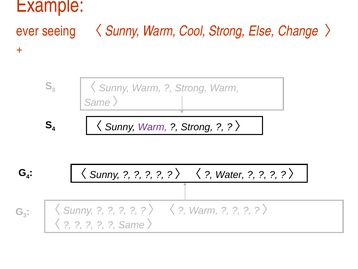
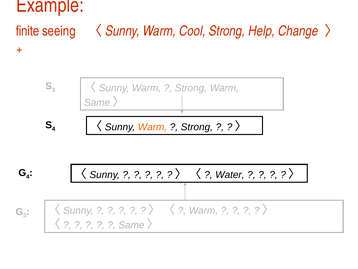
ever: ever -> finite (27, 31)
Else: Else -> Help (262, 31)
Warm colour: purple -> orange (152, 127)
